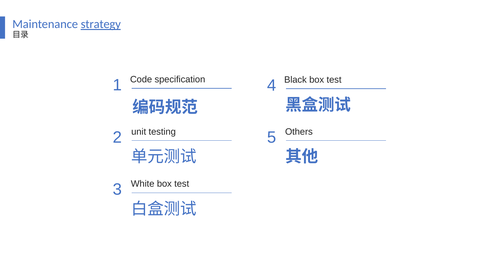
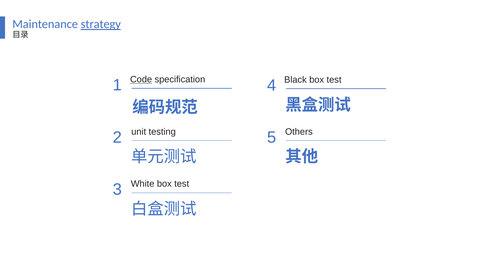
Code underline: none -> present (141, 80)
